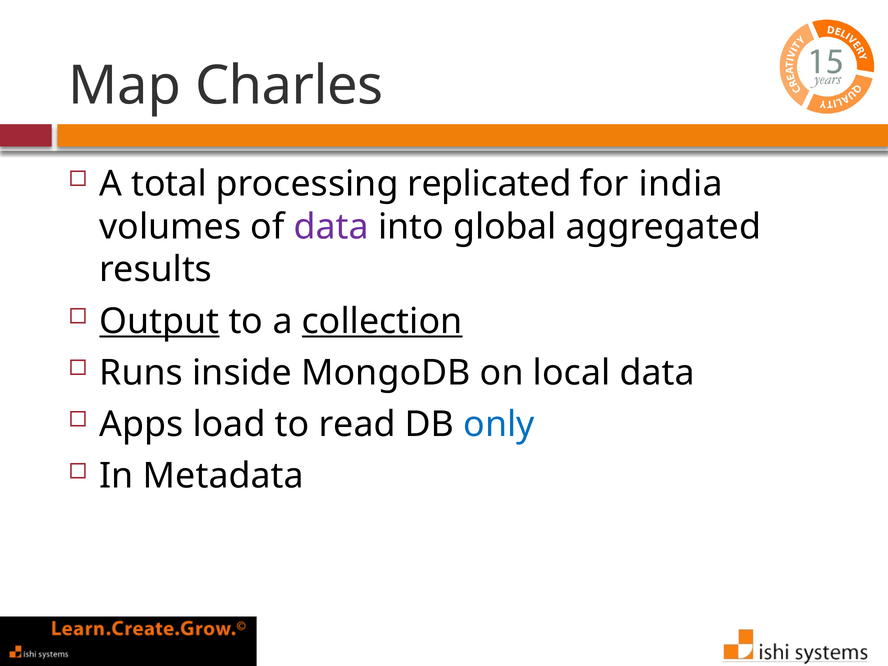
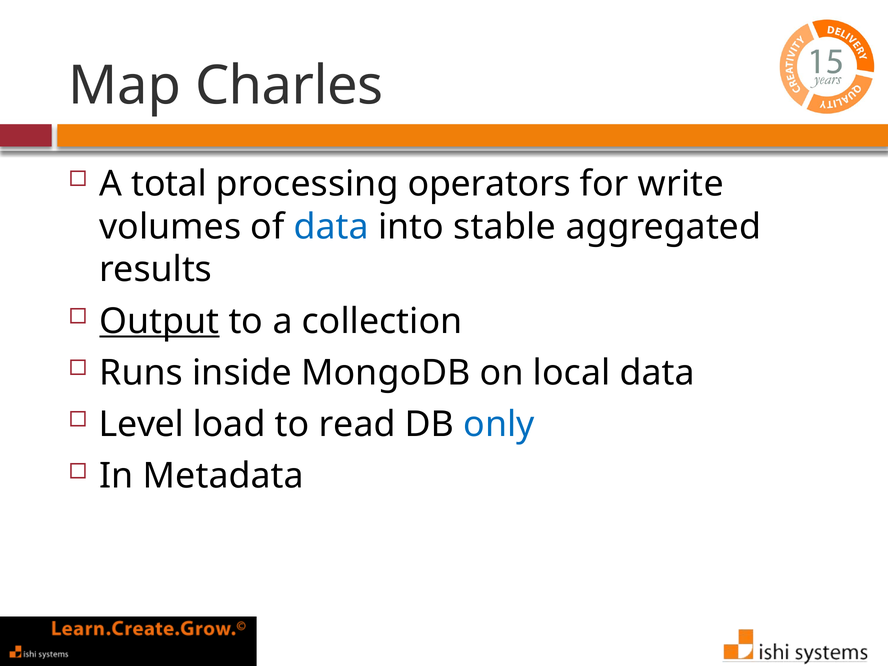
replicated: replicated -> operators (489, 184)
india: india -> write (681, 184)
data colour: purple -> blue (331, 227)
global: global -> stable (505, 227)
collection underline: present -> none (382, 321)
Apps: Apps -> Level (142, 424)
